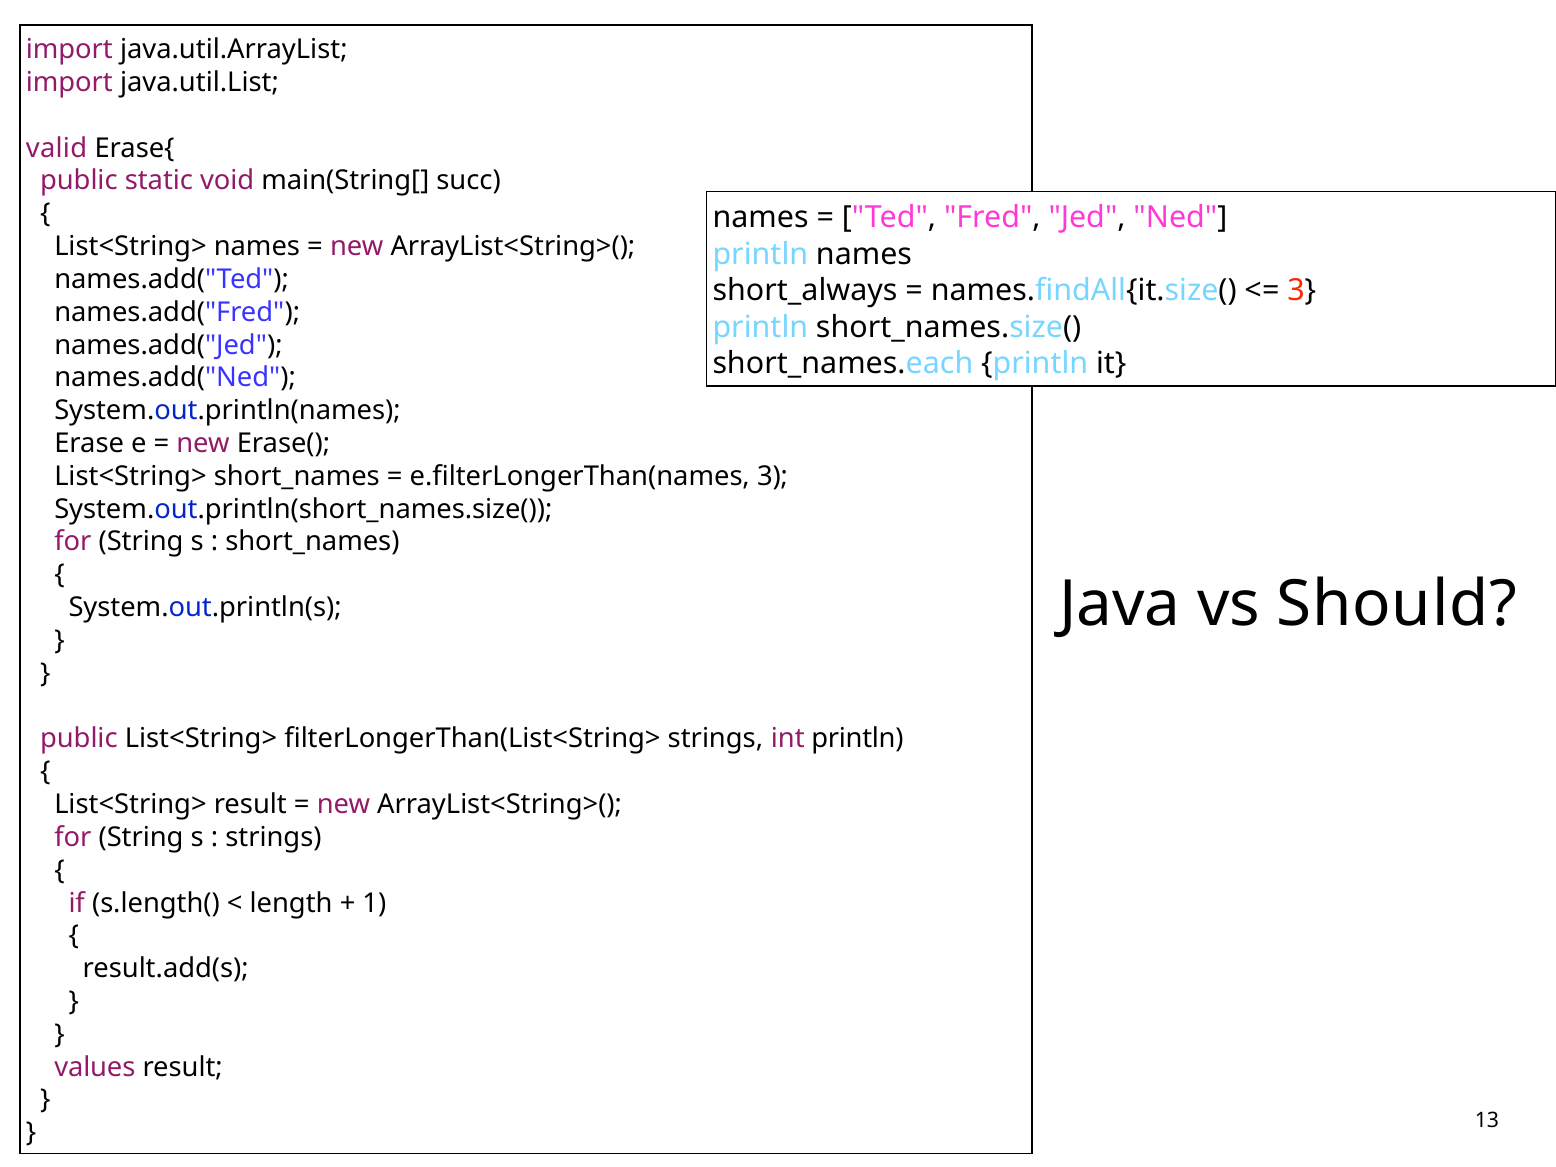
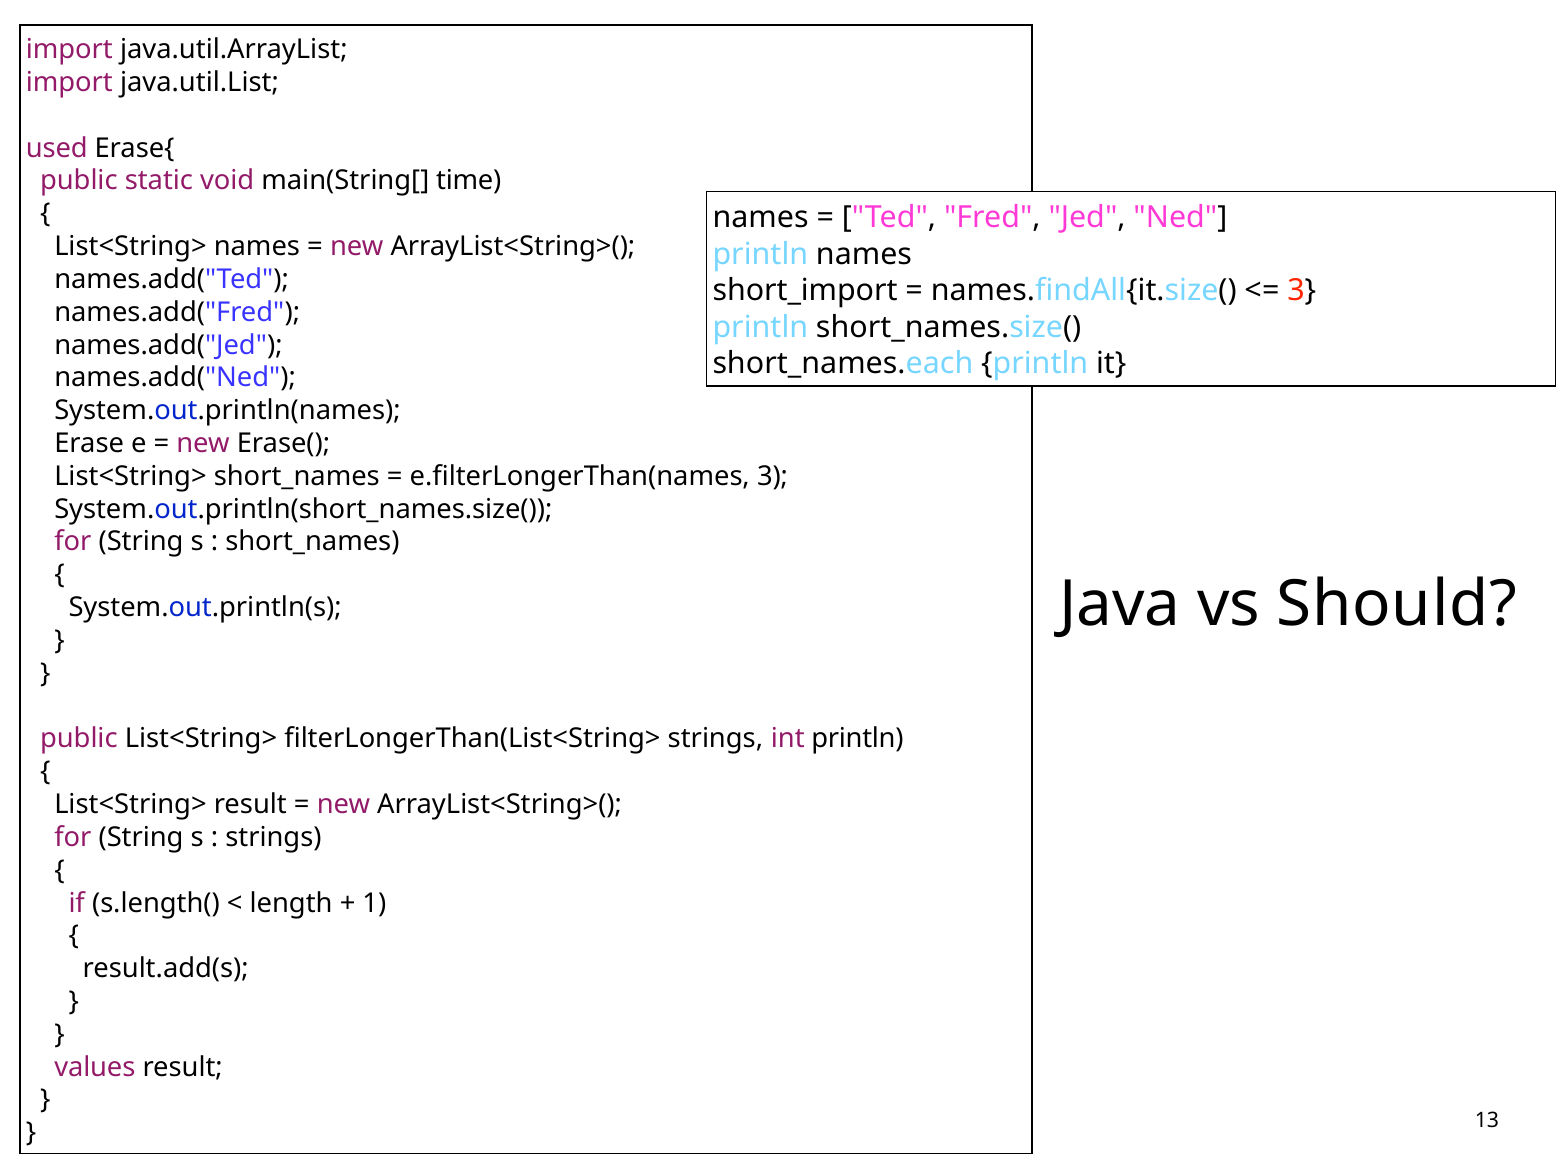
valid: valid -> used (57, 148)
succ: succ -> time (469, 181)
short_always: short_always -> short_import (805, 291)
